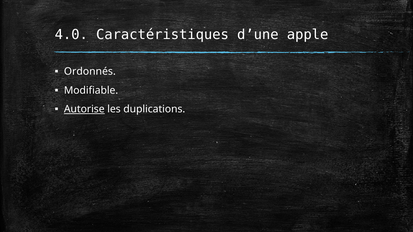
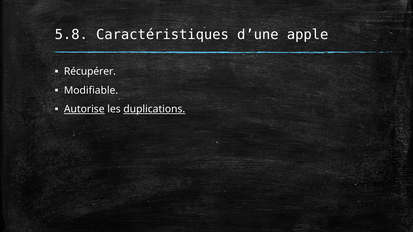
4.0: 4.0 -> 5.8 (71, 35)
Ordonnés: Ordonnés -> Récupérer (90, 72)
duplications underline: none -> present (154, 109)
